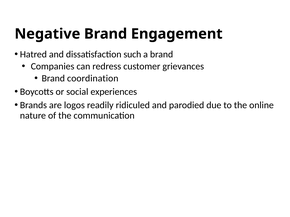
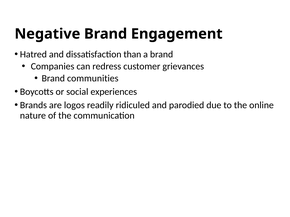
such: such -> than (132, 55)
coordination: coordination -> communities (93, 78)
